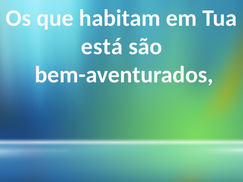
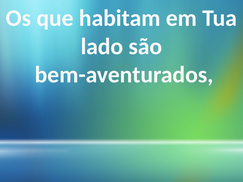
está: está -> lado (102, 47)
